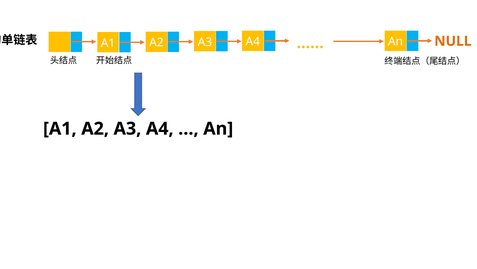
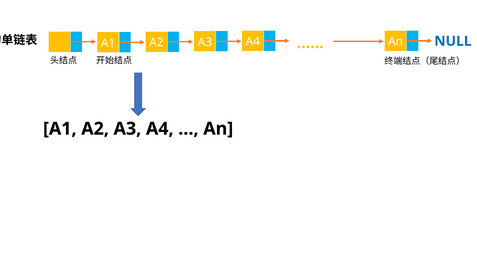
NULL colour: orange -> blue (453, 41)
